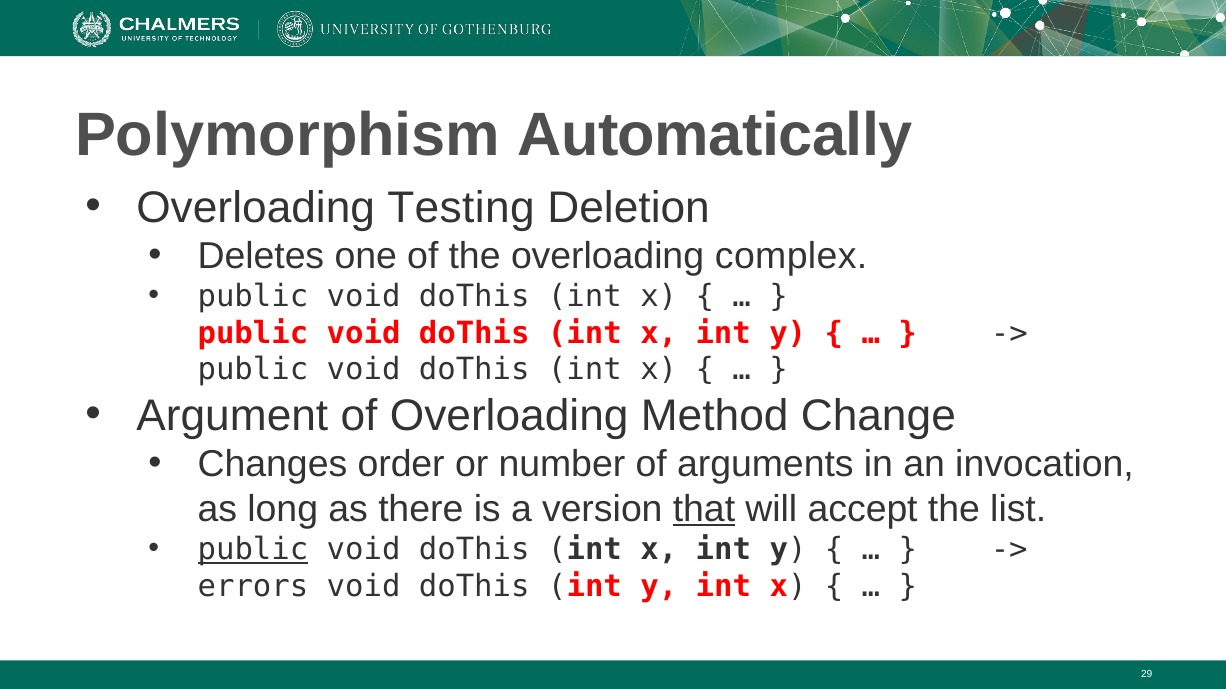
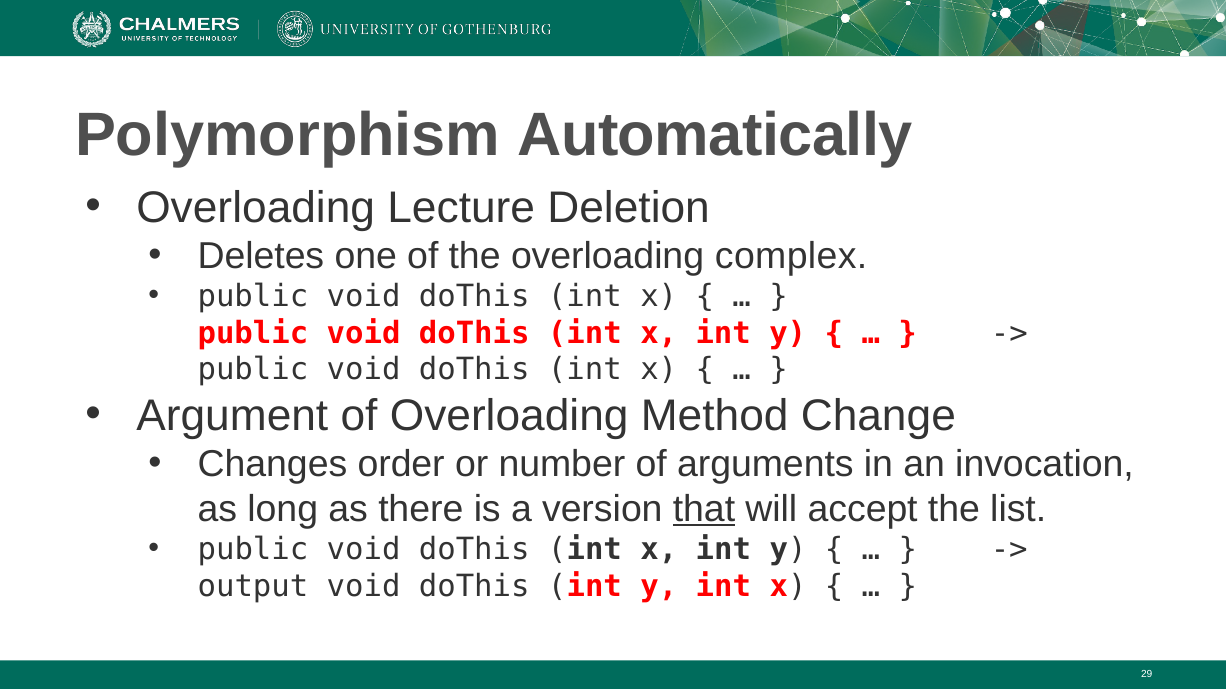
Testing: Testing -> Lecture (461, 208)
public underline: present -> none (253, 550)
errors: errors -> output (253, 587)
